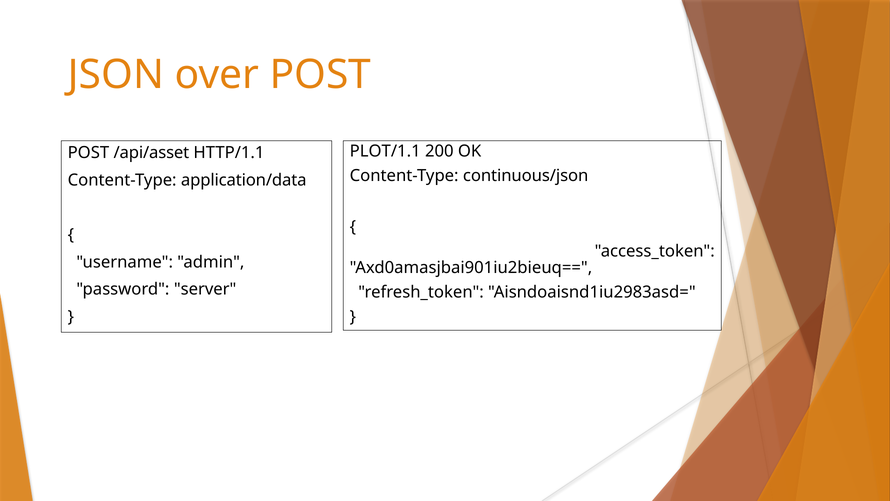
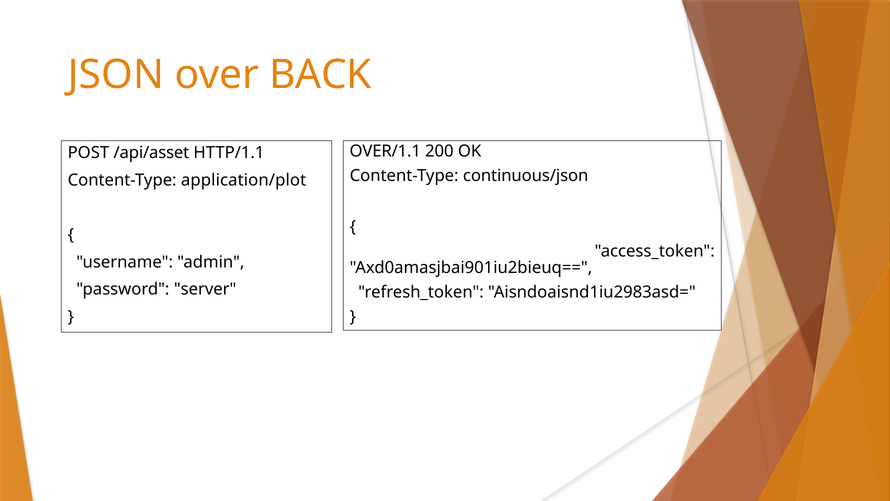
over POST: POST -> BACK (321, 75)
PLOT/1.1: PLOT/1.1 -> OVER/1.1 (385, 151)
application/data: application/data -> application/plot (244, 180)
